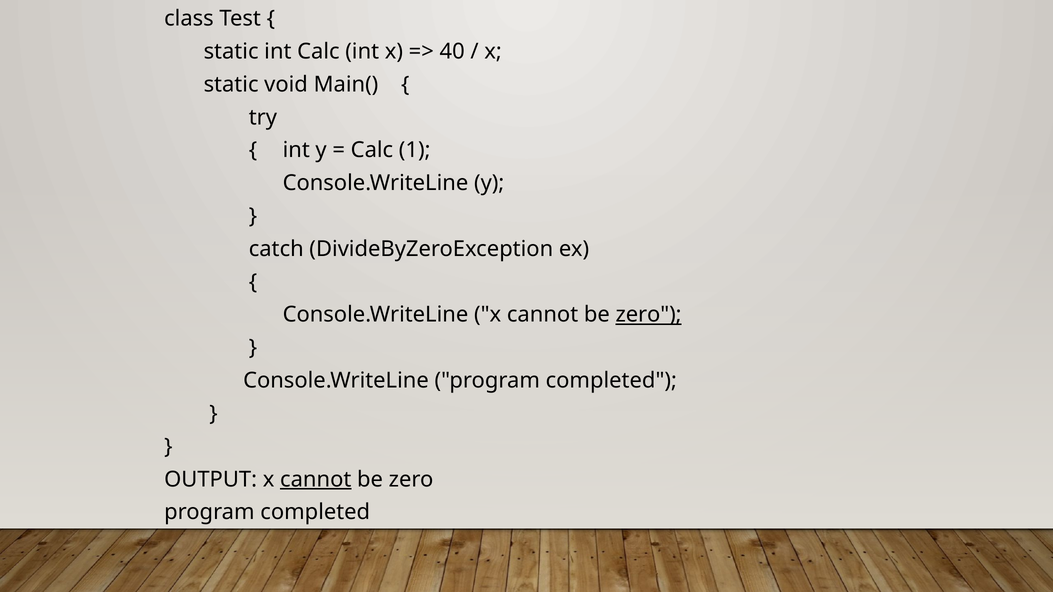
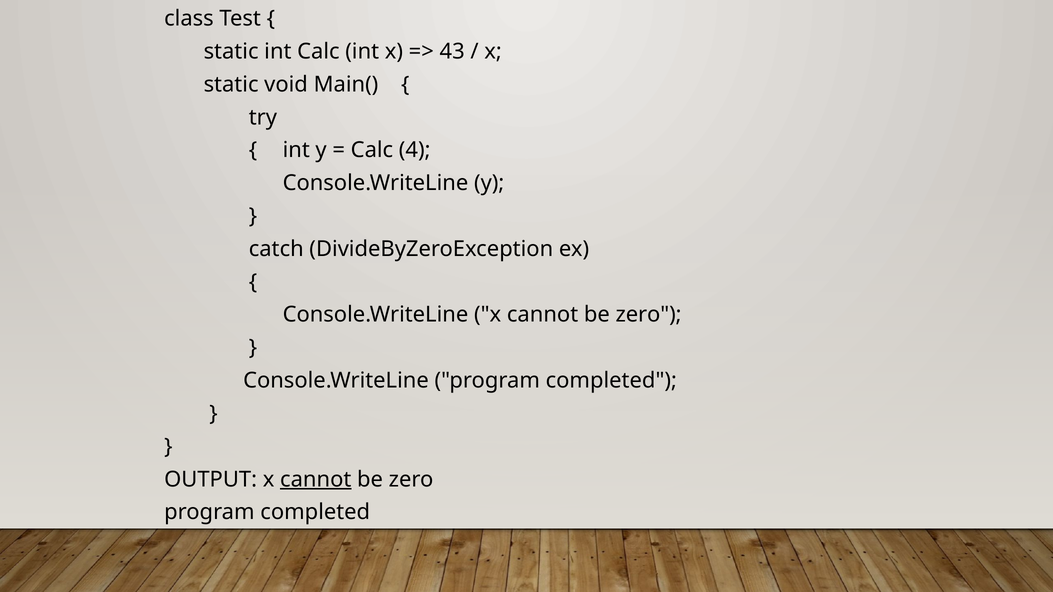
40: 40 -> 43 (452, 51)
1: 1 -> 4 (415, 150)
zero underline: present -> none (649, 315)
